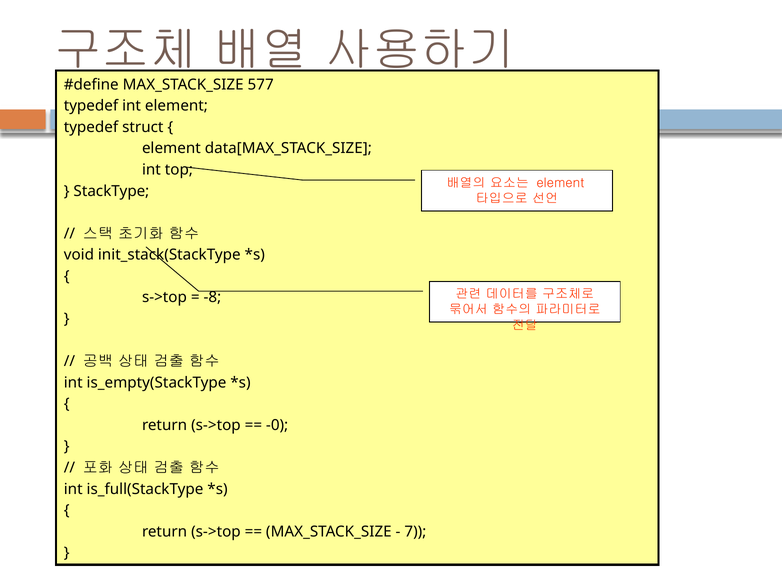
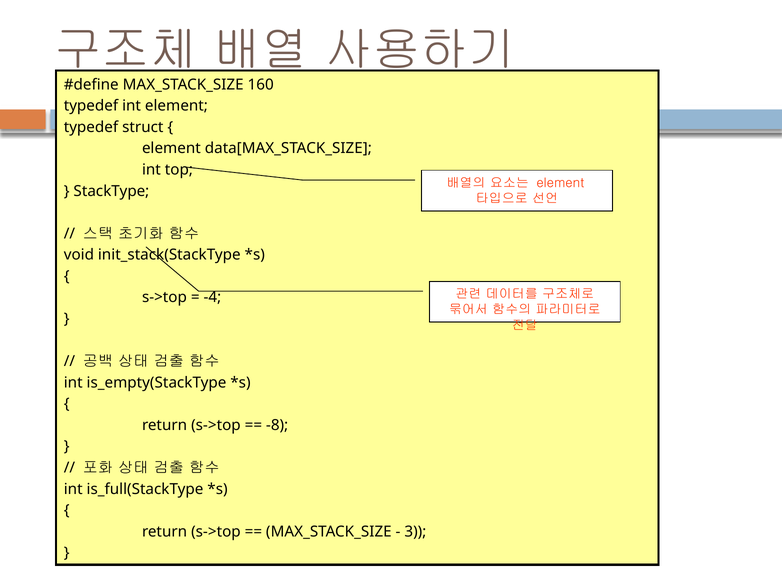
577: 577 -> 160 (261, 85)
-8: -8 -> -4 (212, 298)
-0: -0 -> -8 (277, 426)
7: 7 -> 3 (415, 532)
